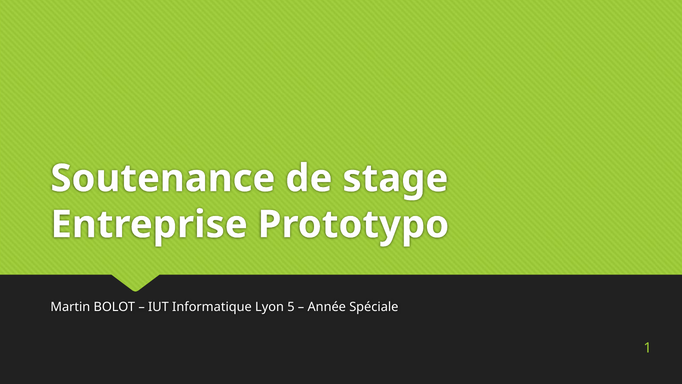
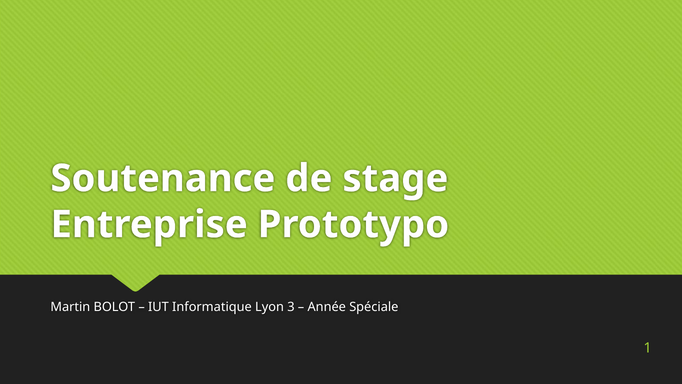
5: 5 -> 3 (291, 307)
